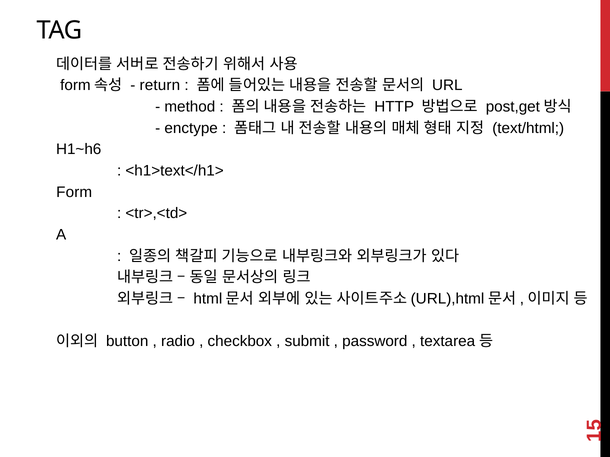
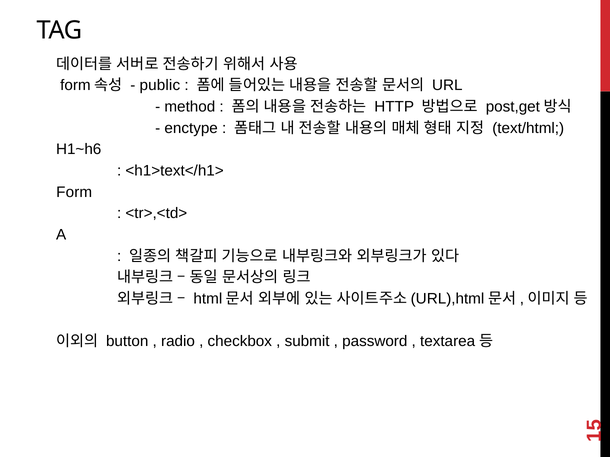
return: return -> public (160, 85)
